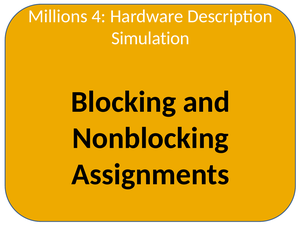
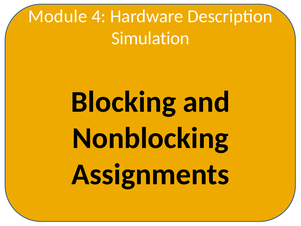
Millions: Millions -> Module (58, 16)
